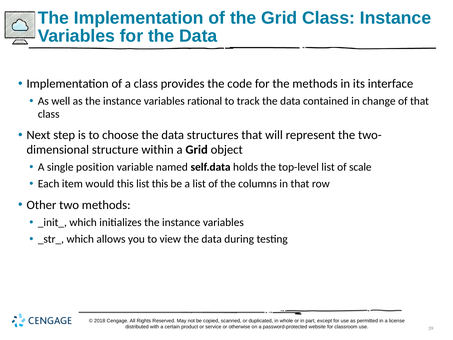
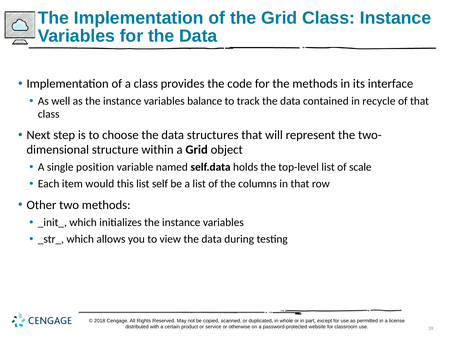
rational: rational -> balance (205, 101)
change: change -> recycle (379, 101)
list this: this -> self (160, 184)
